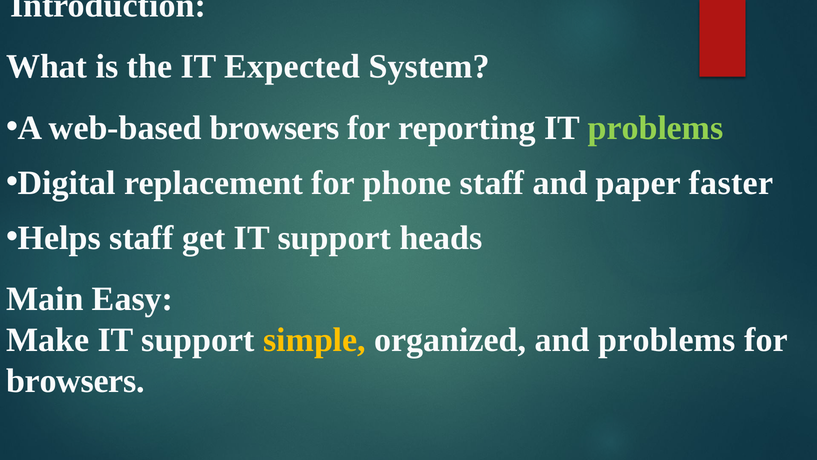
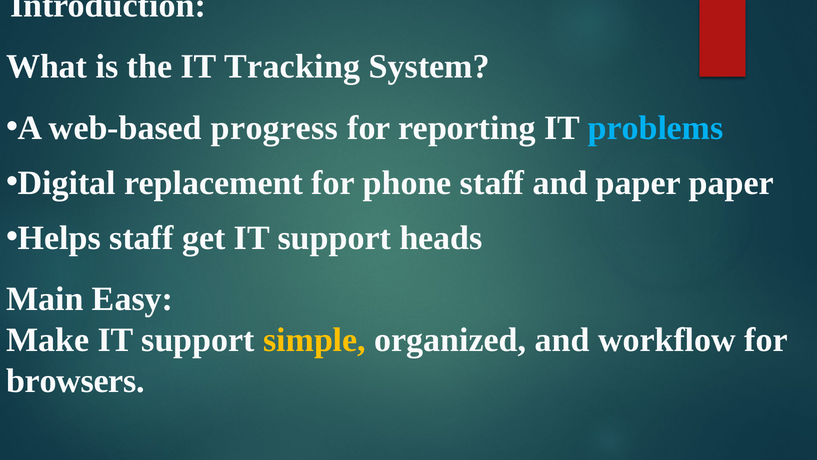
Expected: Expected -> Tracking (292, 67)
web-based browsers: browsers -> progress (274, 128)
problems colour: light green -> light blue (656, 128)
paper faster: faster -> paper (731, 183)
and problems: problems -> workflow (667, 340)
